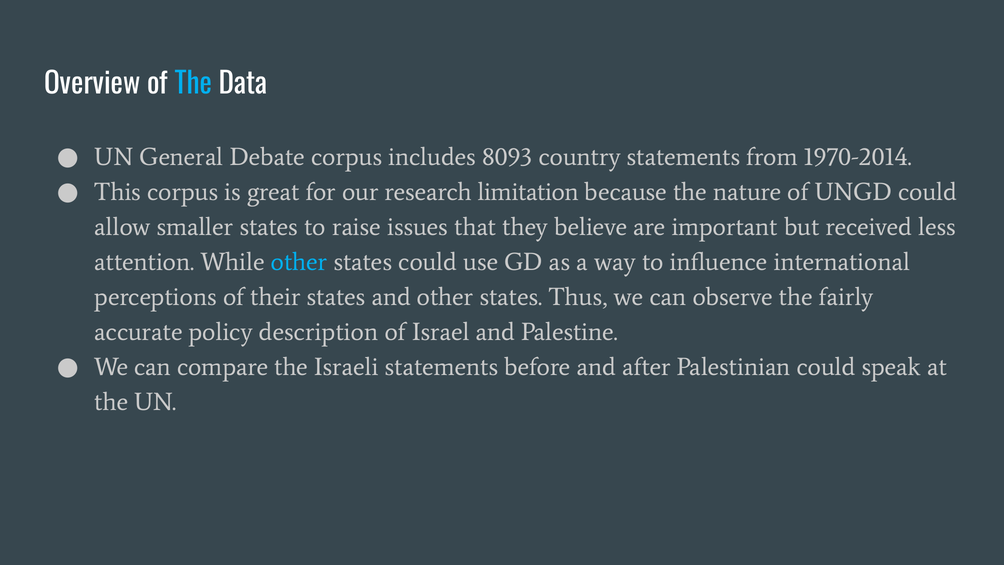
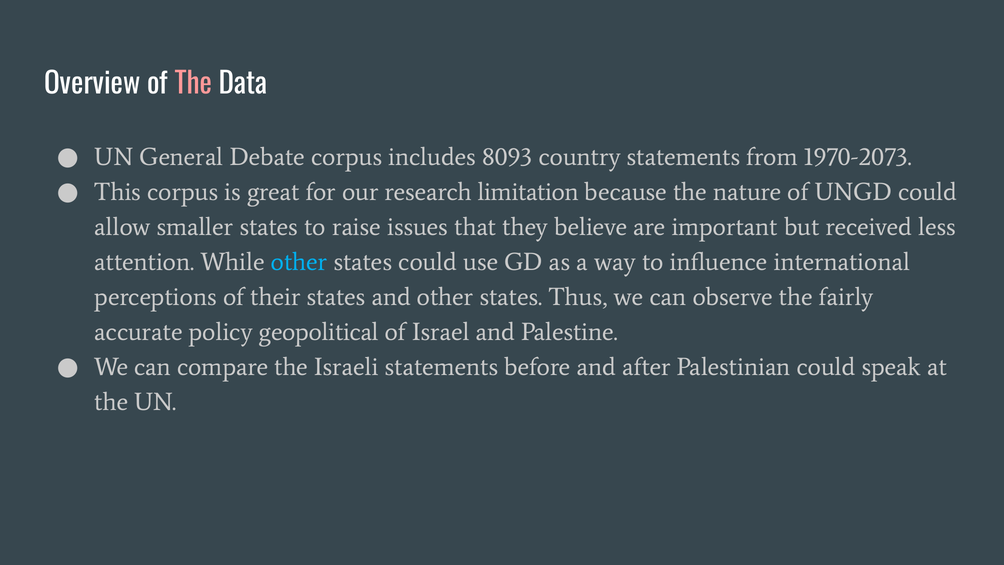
The colour: light blue -> pink (193, 84)
1970-2014: 1970-2014 -> 1970-2073 (858, 157)
description: description -> geopolitical (319, 332)
